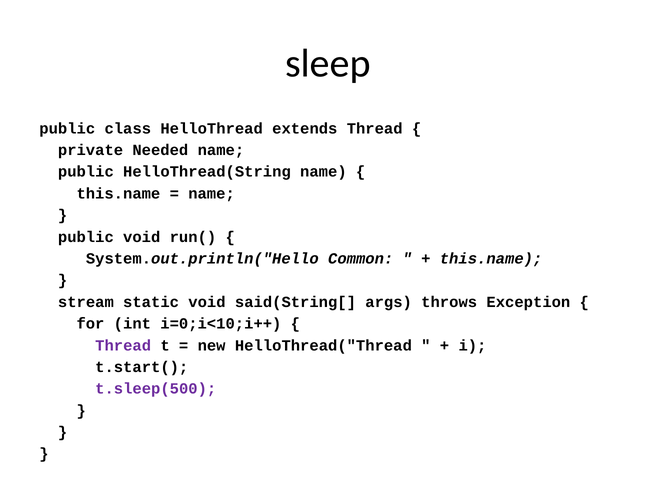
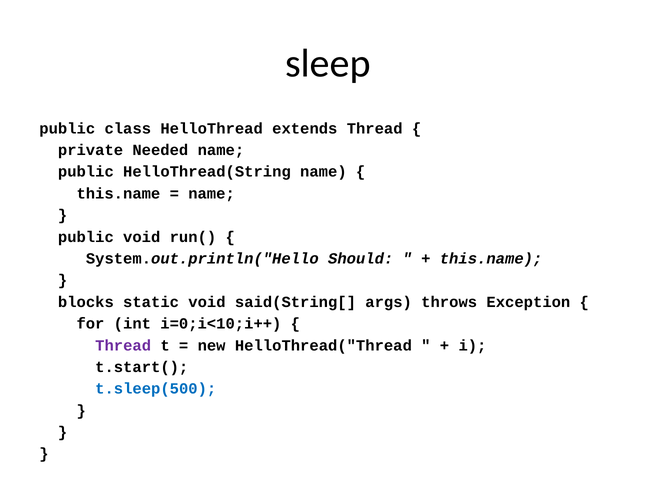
Common: Common -> Should (361, 259)
stream: stream -> blocks (86, 302)
t.sleep(500 colour: purple -> blue (156, 389)
